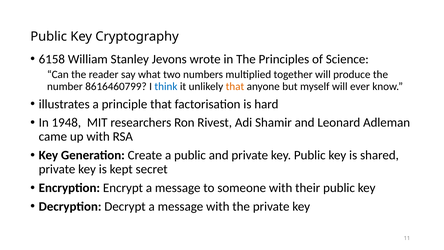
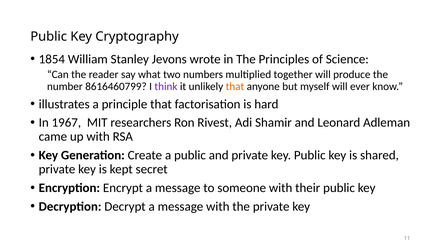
6158: 6158 -> 1854 (52, 59)
think colour: blue -> purple (166, 86)
1948: 1948 -> 1967 (66, 123)
